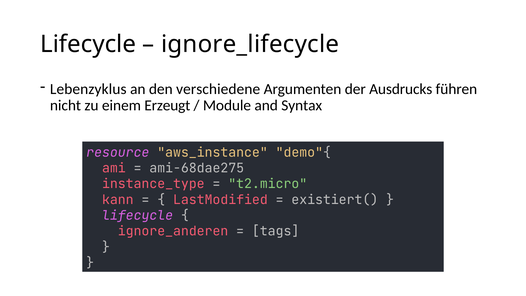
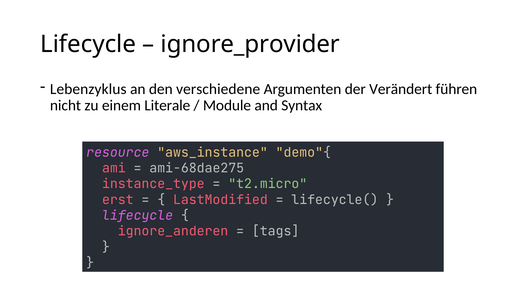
ignore_lifecycle: ignore_lifecycle -> ignore_provider (250, 44)
Ausdrucks: Ausdrucks -> Verändert (401, 89)
Erzeugt: Erzeugt -> Literale (167, 106)
kann: kann -> erst (118, 200)
existiert(: existiert( -> lifecycle( (335, 200)
